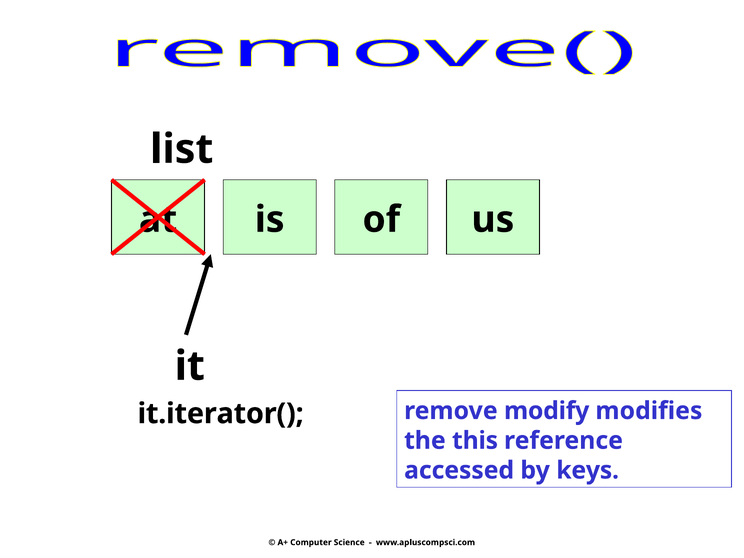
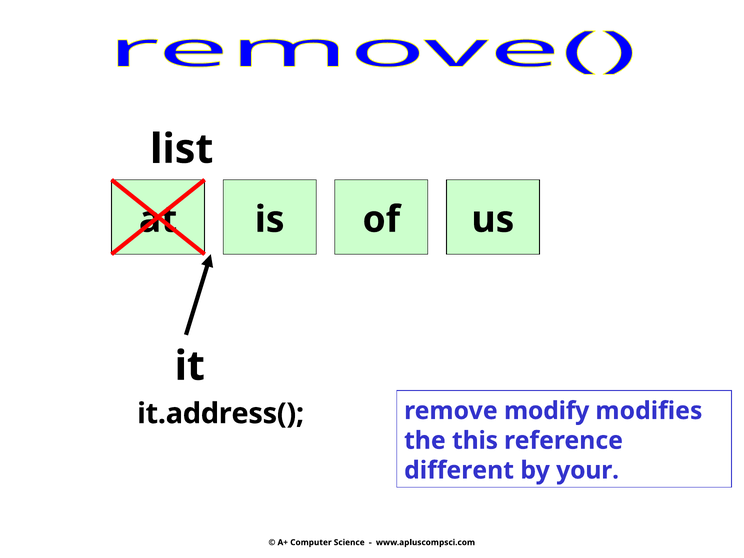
it.iterator(: it.iterator( -> it.address( (221, 414)
accessed: accessed -> different (459, 470)
keys: keys -> your (588, 470)
